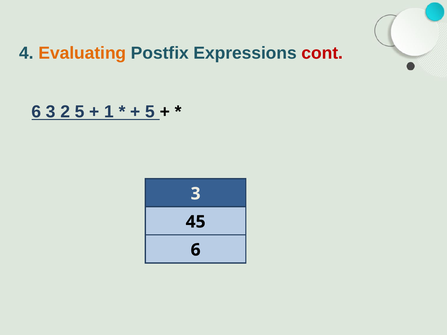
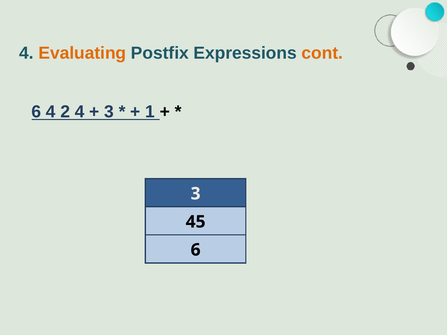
cont colour: red -> orange (322, 53)
6 3: 3 -> 4 (51, 112)
2 5: 5 -> 4 (80, 112)
1: 1 -> 3 (109, 112)
5: 5 -> 1 (150, 112)
